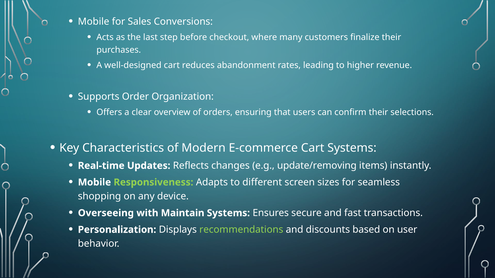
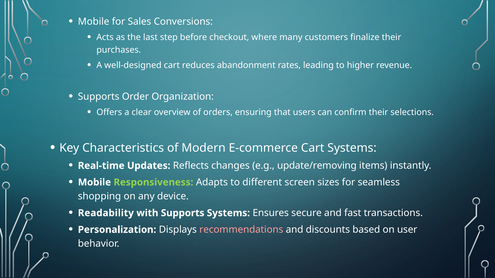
Overseeing: Overseeing -> Readability (106, 213)
with Maintain: Maintain -> Supports (183, 213)
recommendations colour: light green -> pink (241, 230)
